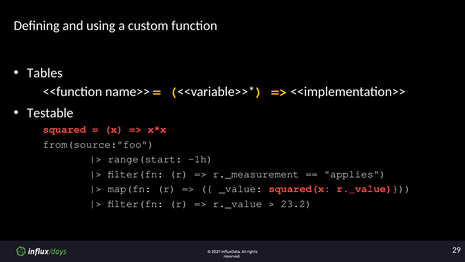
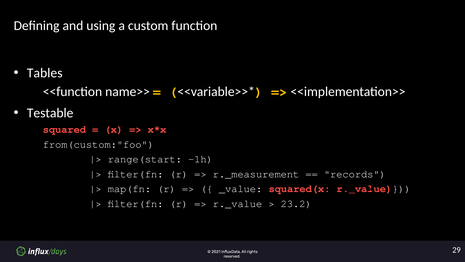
from(source:"foo: from(source:"foo -> from(custom:"foo (98, 144)
applies: applies -> records (355, 174)
